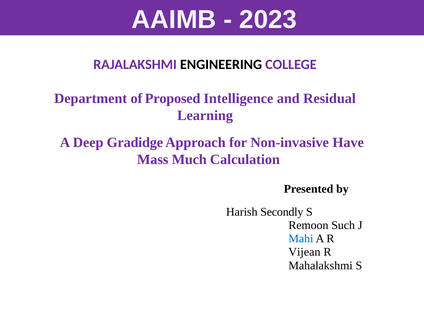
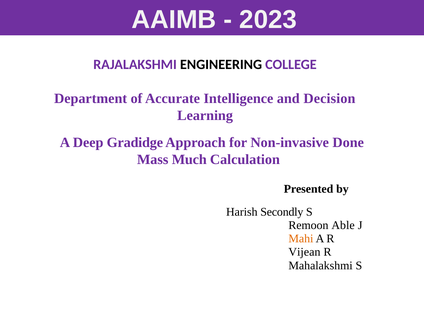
Proposed: Proposed -> Accurate (173, 98)
Residual: Residual -> Decision (329, 98)
Have: Have -> Done (348, 143)
Such: Such -> Able (343, 225)
Mahi colour: blue -> orange (301, 239)
